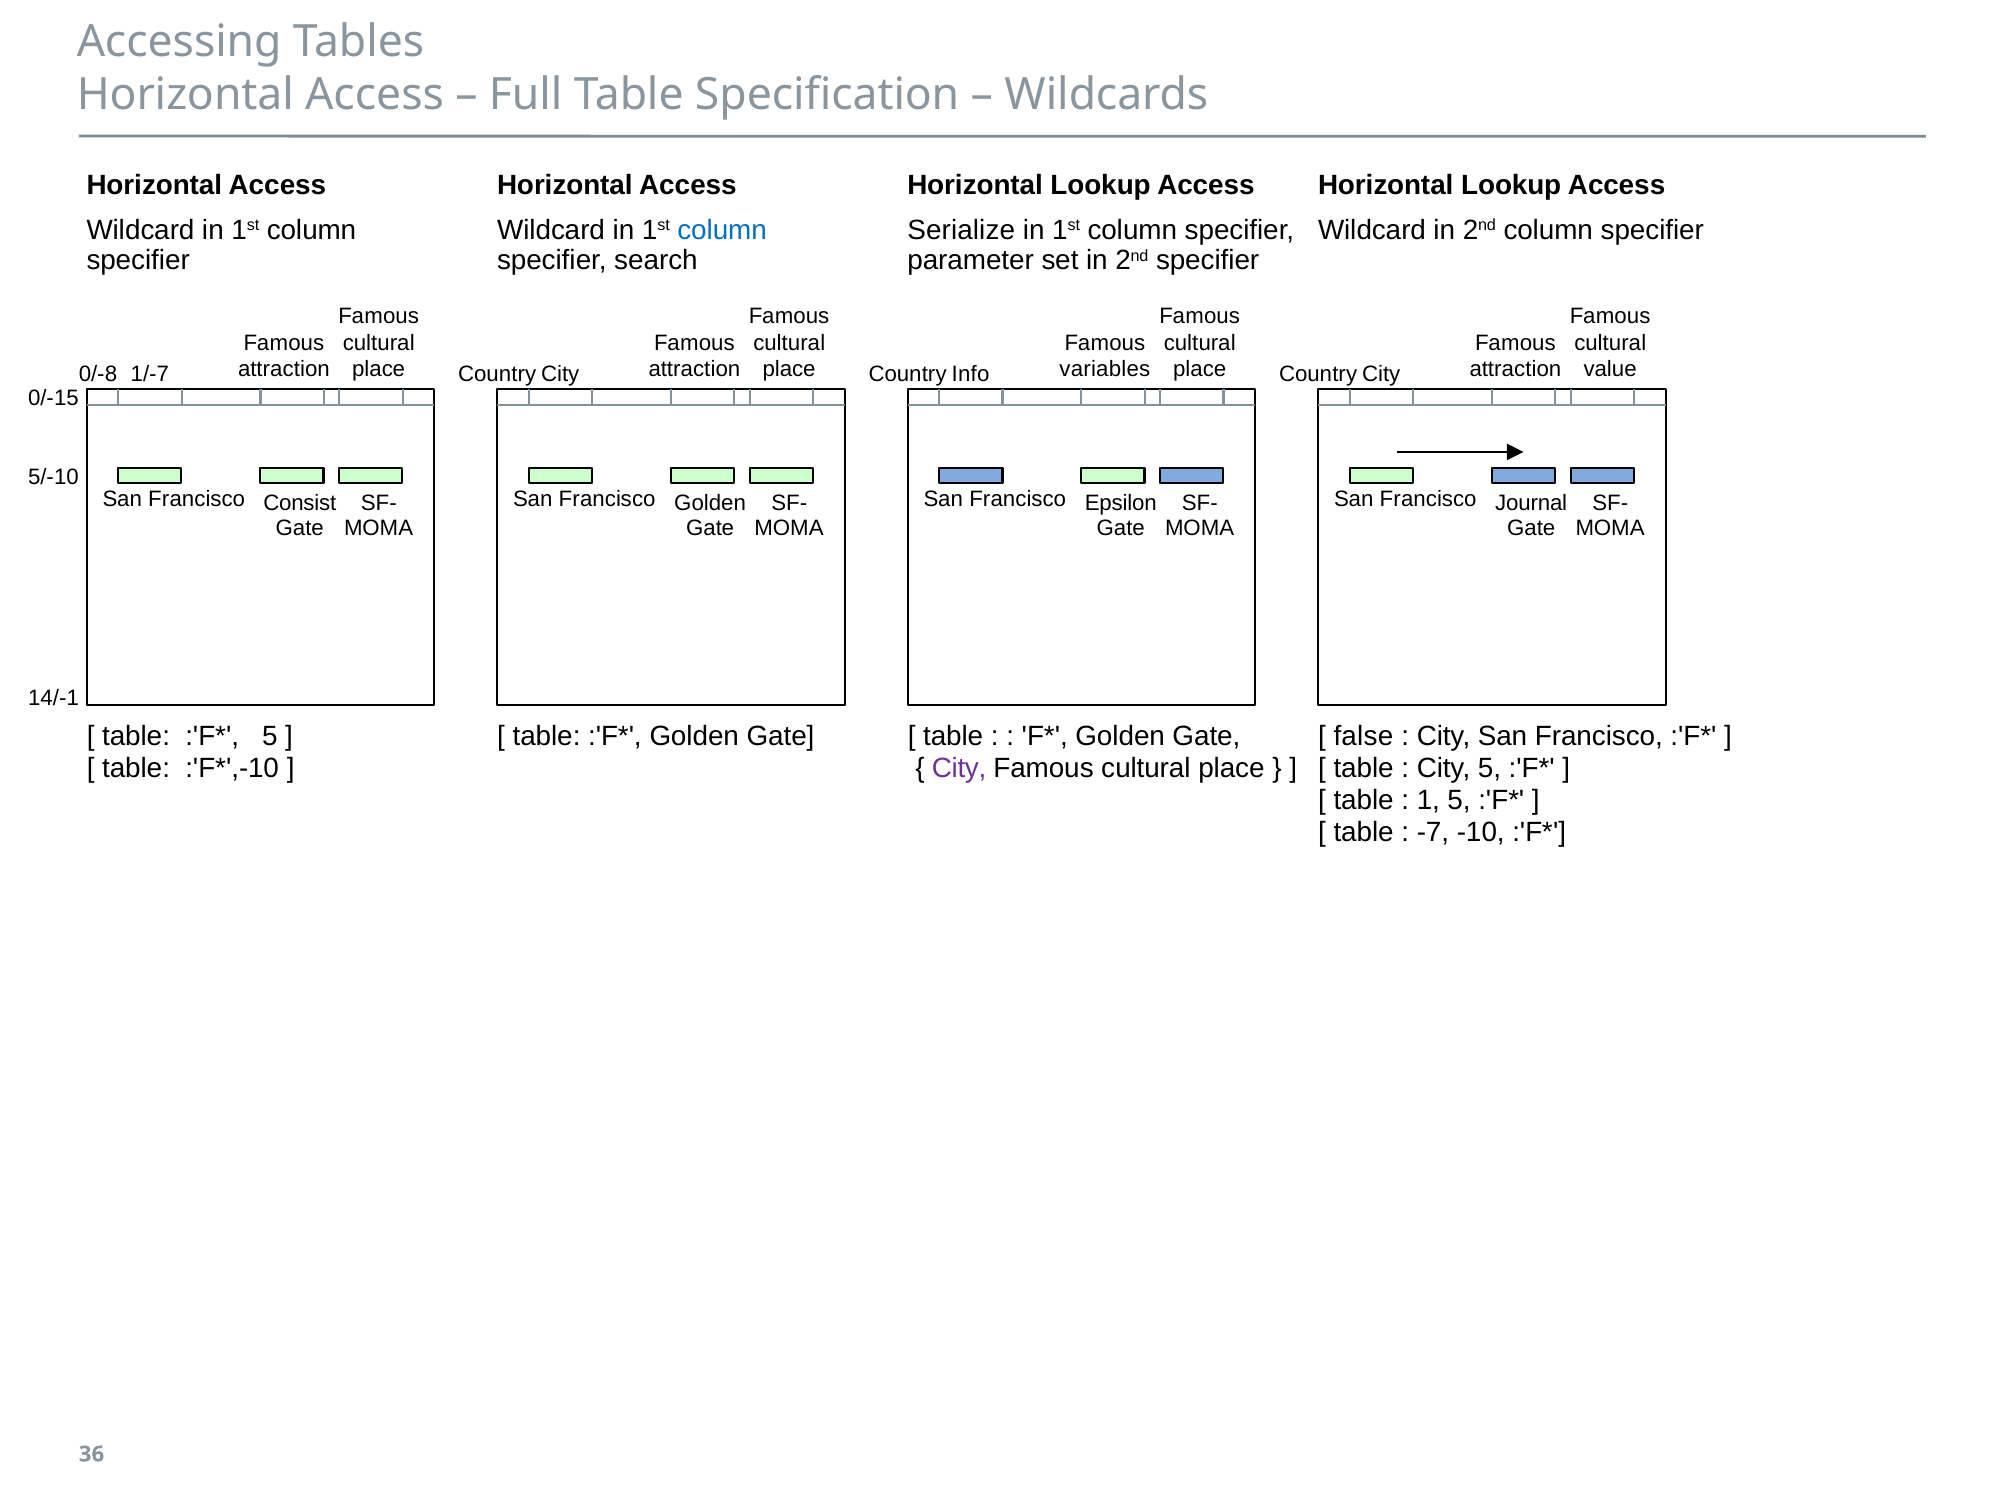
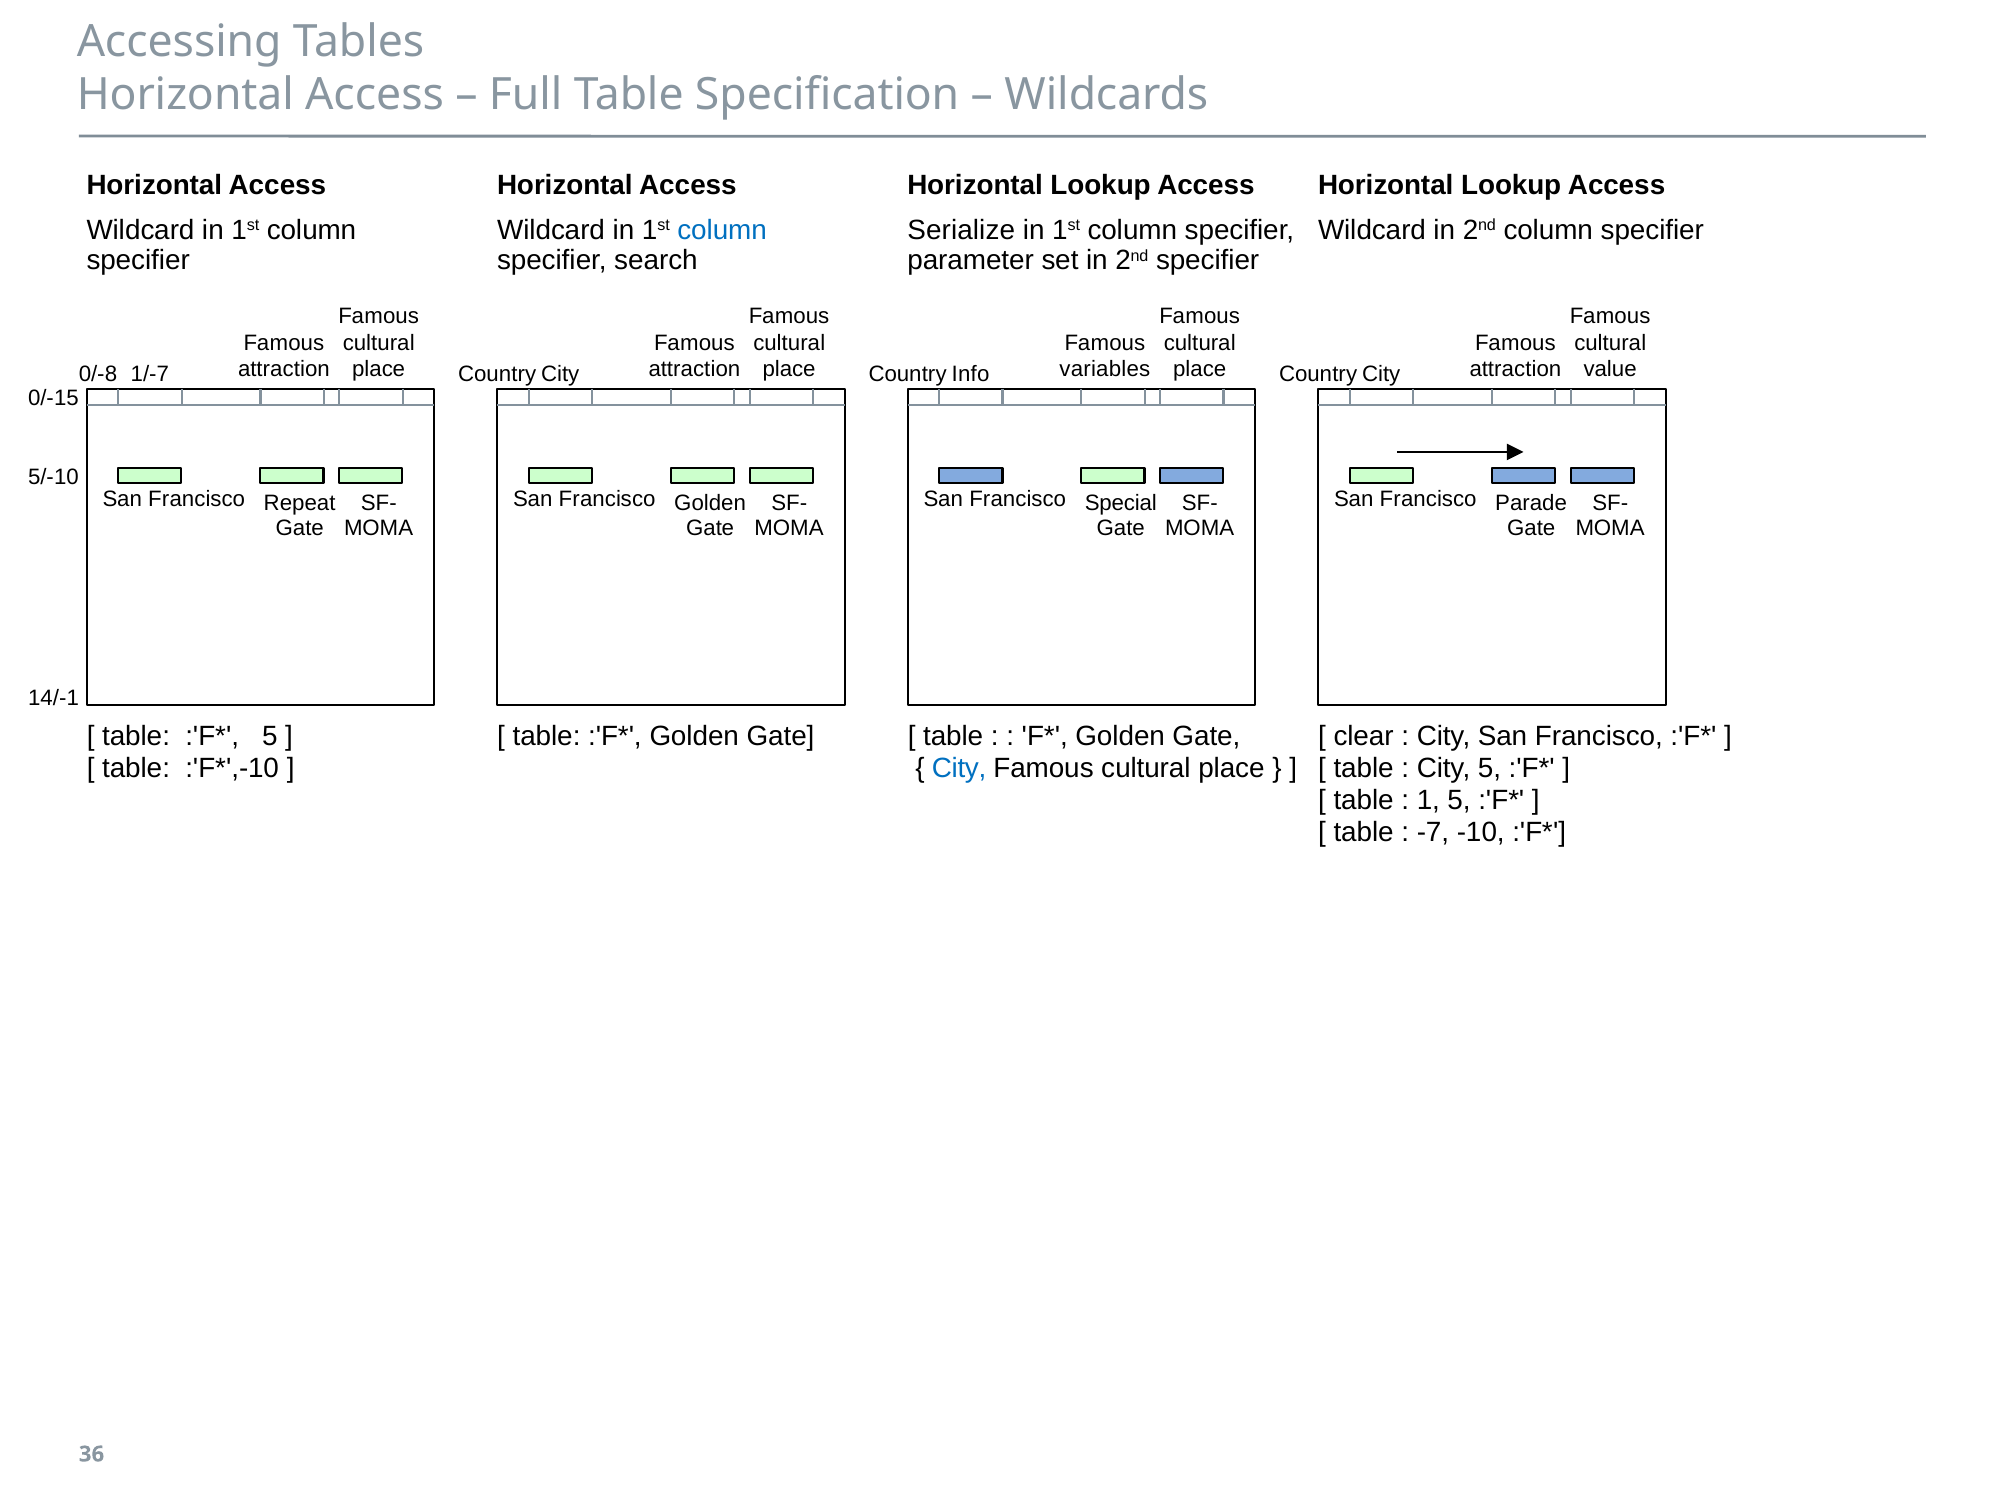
Epsilon: Epsilon -> Special (1121, 503)
Journal: Journal -> Parade (1531, 503)
Consist: Consist -> Repeat (300, 503)
false: false -> clear (1364, 736)
City colour: purple -> blue (959, 768)
